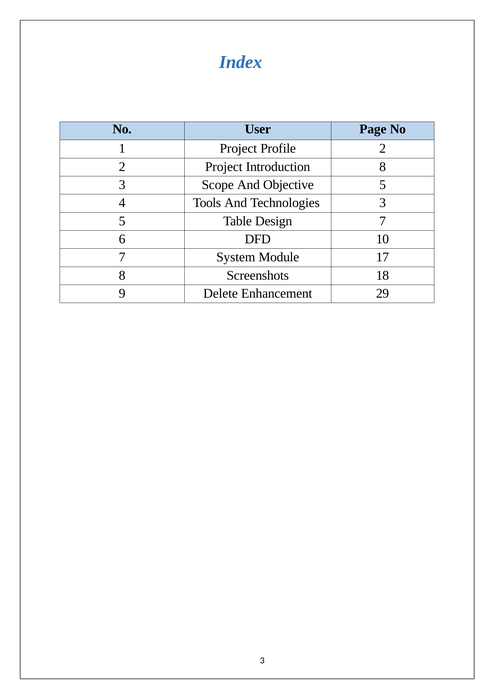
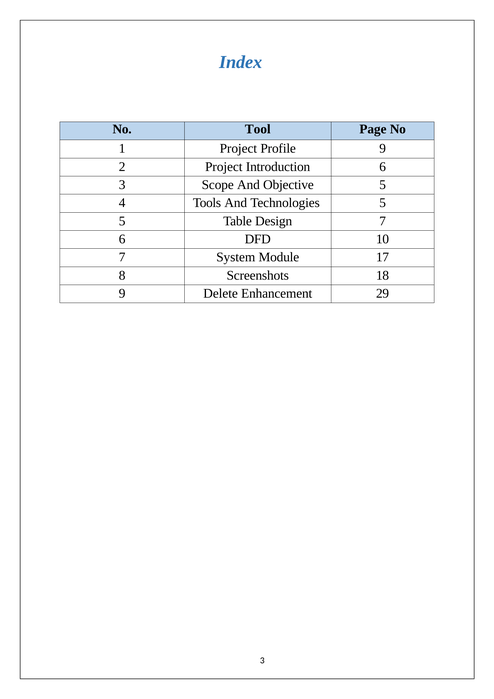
User: User -> Tool (258, 129)
Profile 2: 2 -> 9 (383, 148)
Introduction 8: 8 -> 6 (383, 167)
Technologies 3: 3 -> 5 (383, 203)
